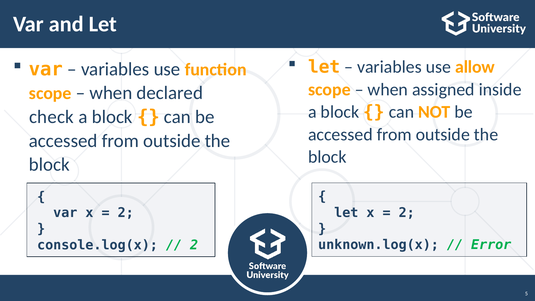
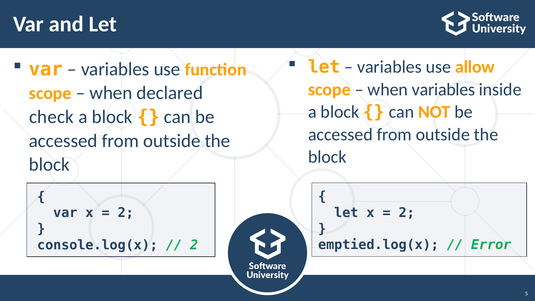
when assigned: assigned -> variables (443, 90)
unknown.log(x: unknown.log(x -> emptied.log(x (379, 245)
